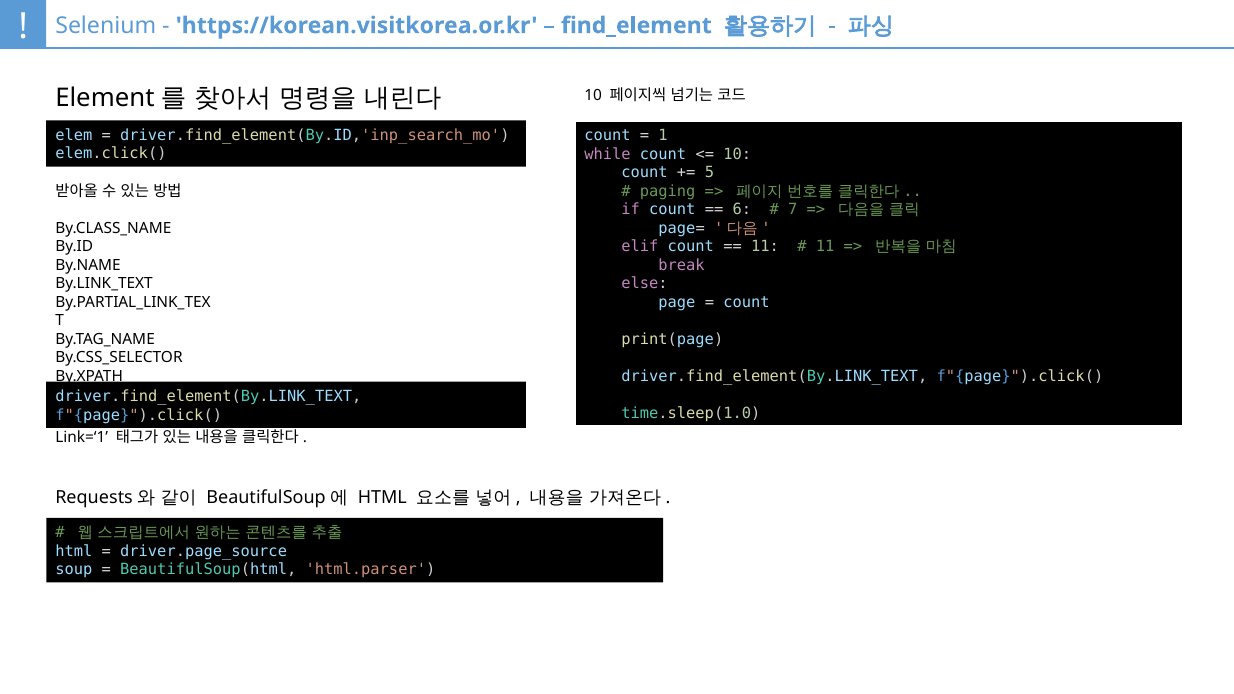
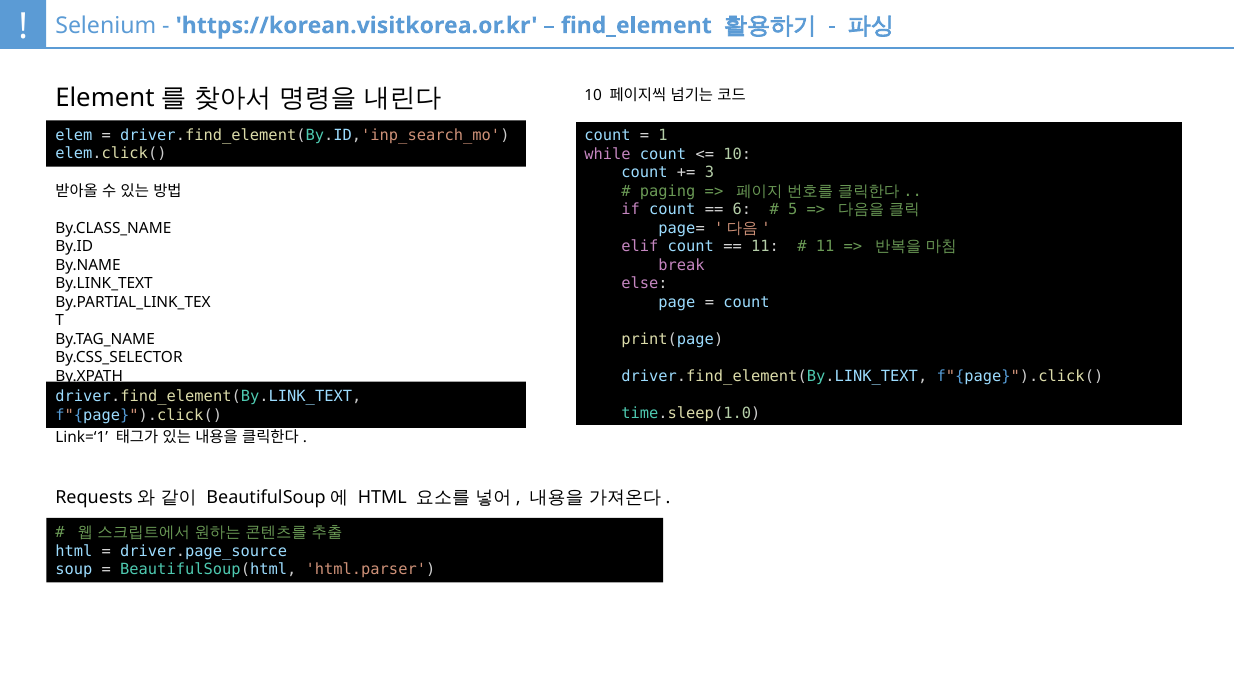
5: 5 -> 3 (709, 173)
7: 7 -> 5 (793, 210)
